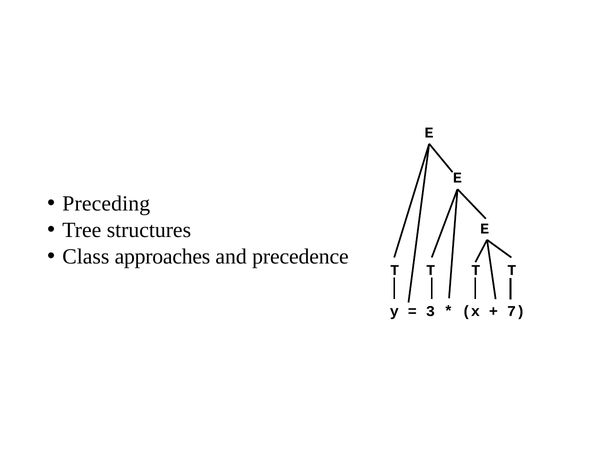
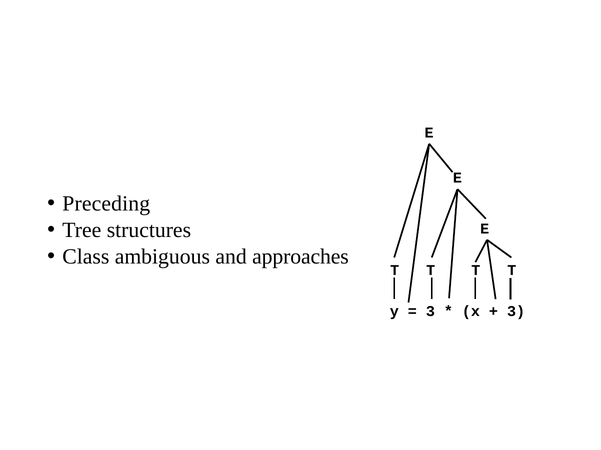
approaches: approaches -> ambiguous (162, 257)
precedence: precedence -> approaches (300, 257)
7: 7 -> 3 (516, 312)
